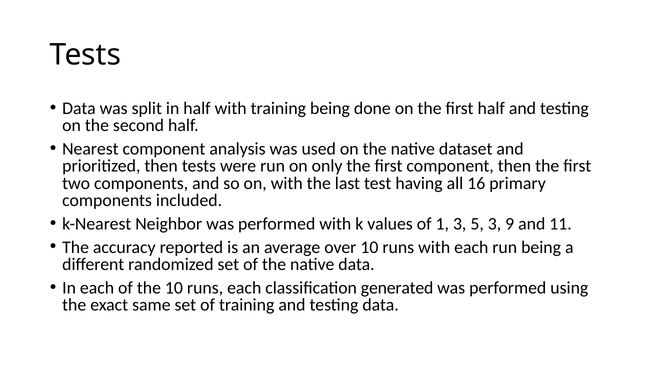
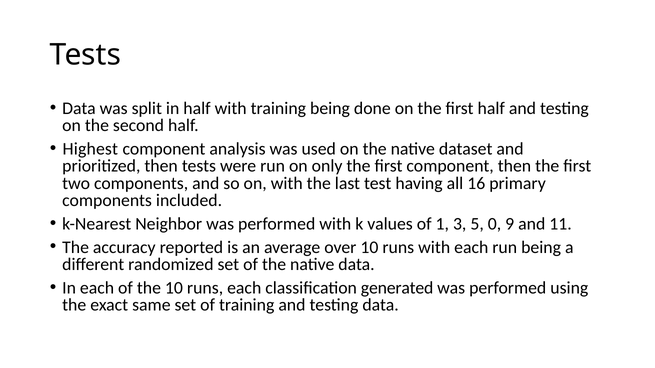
Nearest: Nearest -> Highest (90, 149)
5 3: 3 -> 0 (495, 224)
